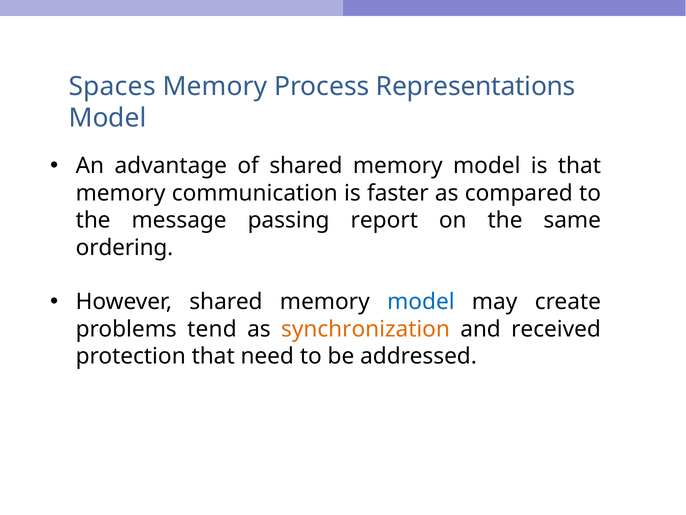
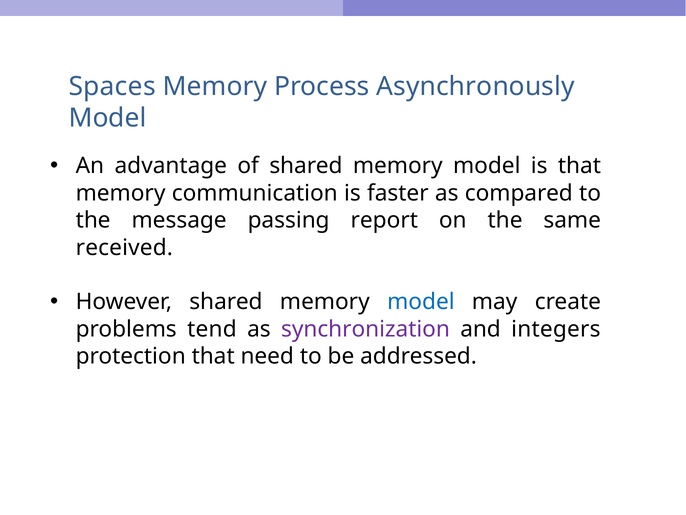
Representations: Representations -> Asynchronously (476, 86)
ordering: ordering -> received (124, 248)
synchronization colour: orange -> purple (366, 329)
received: received -> integers (556, 329)
